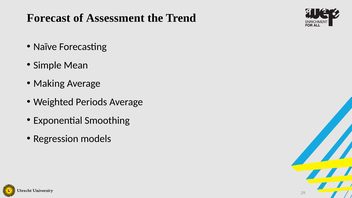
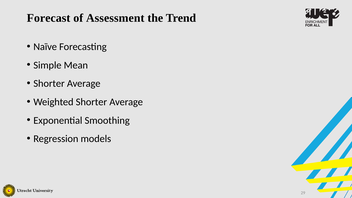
Making: Making -> Shorter (49, 84)
Weighted Periods: Periods -> Shorter (91, 102)
